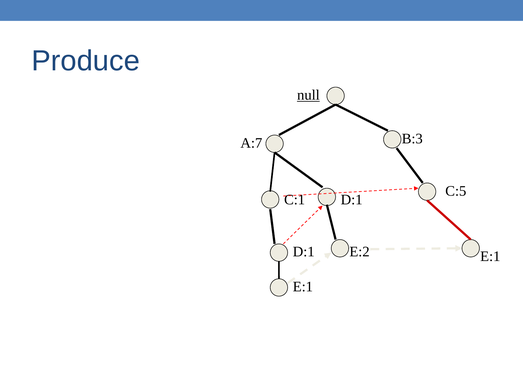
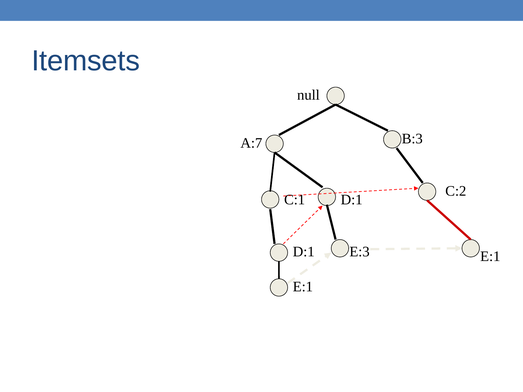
Produce: Produce -> Itemsets (86, 61)
null underline: present -> none (308, 95)
C:5: C:5 -> C:2 (456, 191)
E:2: E:2 -> E:3 (360, 252)
